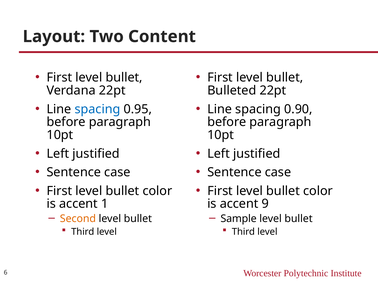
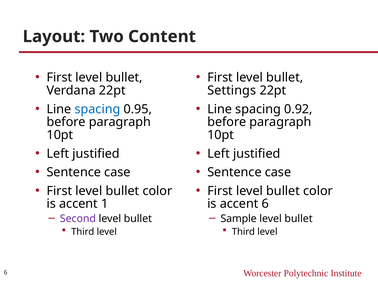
Bulleted: Bulleted -> Settings (232, 90)
0.90: 0.90 -> 0.92 (298, 109)
accent 9: 9 -> 6 (265, 203)
Second colour: orange -> purple (78, 218)
